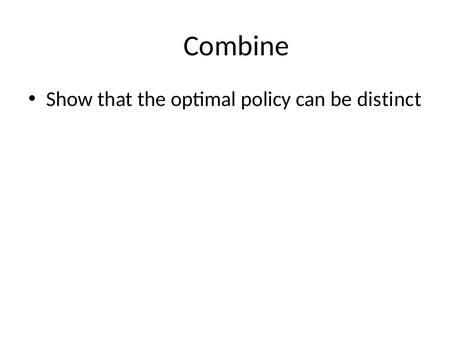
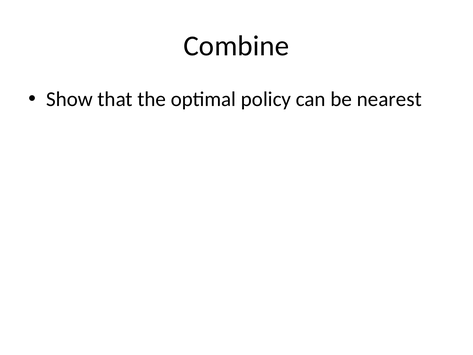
distinct: distinct -> nearest (389, 99)
